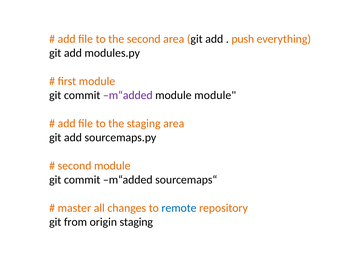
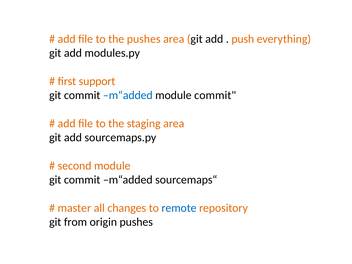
the second: second -> pushes (144, 39)
first module: module -> support (97, 81)
m“added colour: purple -> blue (128, 95)
module module: module -> commit (215, 95)
origin staging: staging -> pushes (136, 222)
